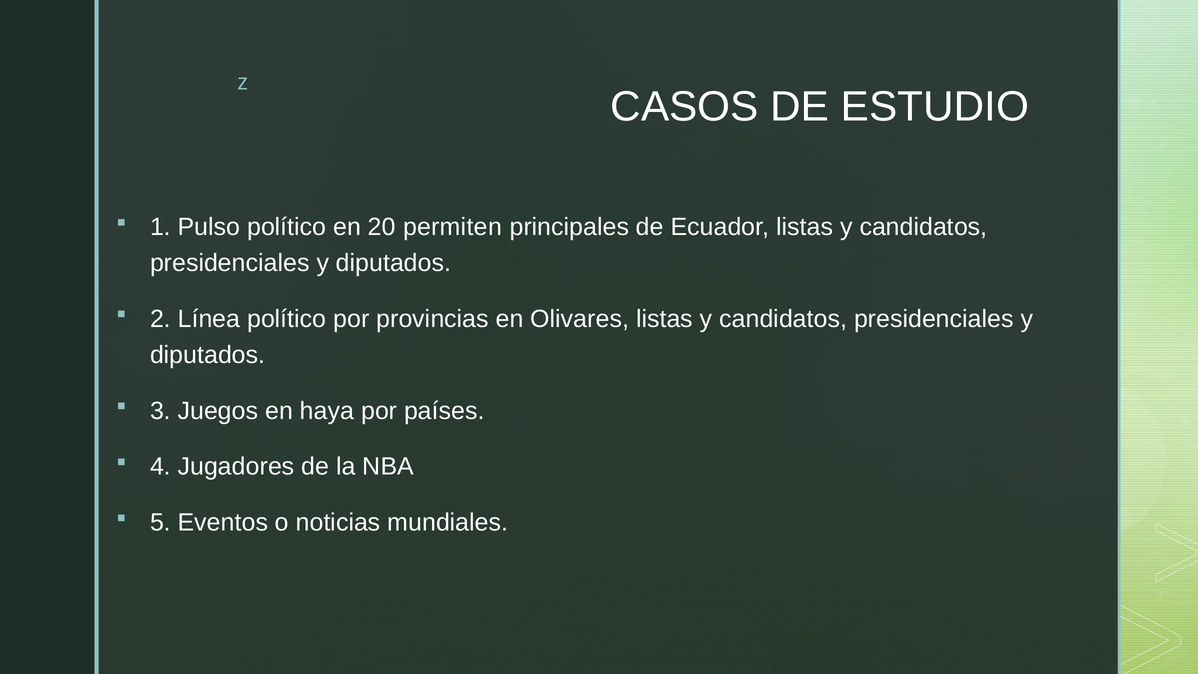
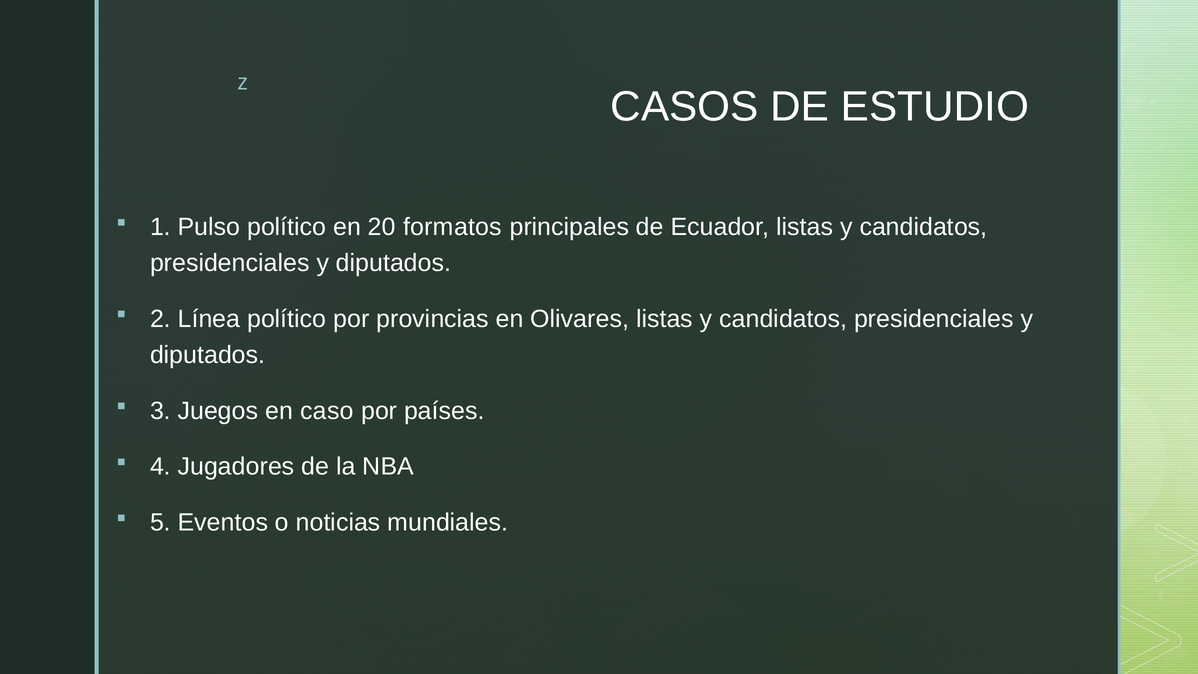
permiten: permiten -> formatos (453, 227)
haya: haya -> caso (327, 411)
